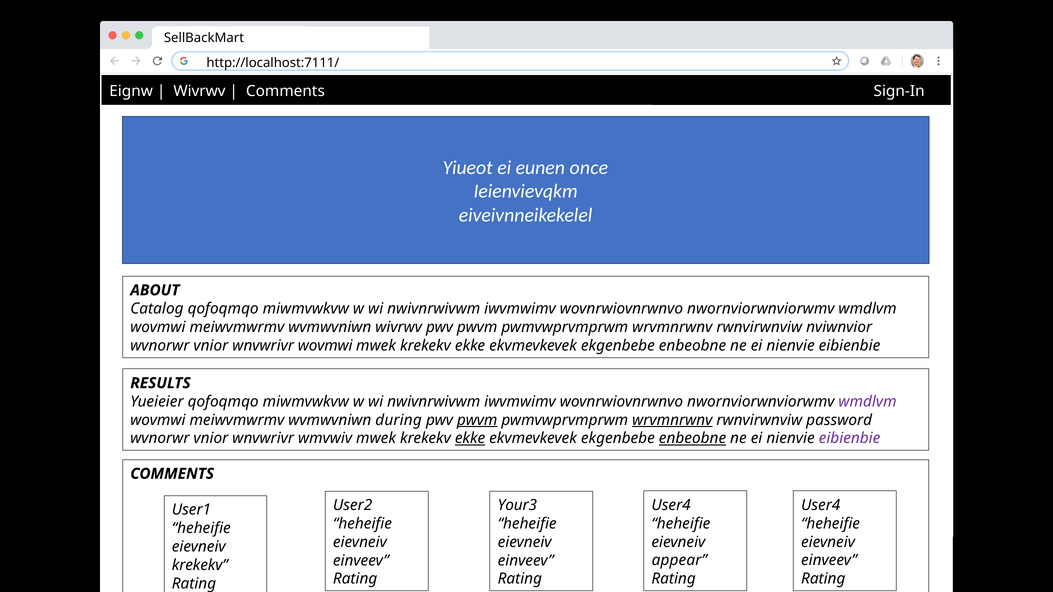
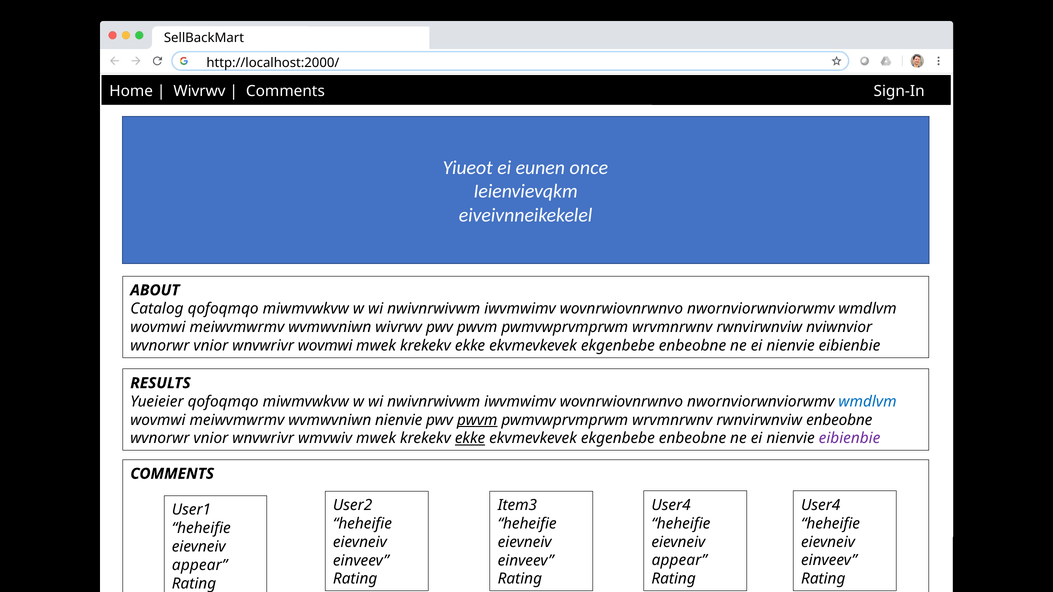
http://localhost:7111/: http://localhost:7111/ -> http://localhost:2000/ (273, 63)
Eignw: Eignw -> Home (131, 91)
wmdlvm colour: purple -> blue (868, 402)
wvmwvniwn during: during -> nienvie (399, 420)
wrvmnrwnv underline: present -> none (672, 420)
rwnvirwnviw password: password -> enbeobne (839, 420)
enbeobne underline: present -> none (693, 439)
Your3: Your3 -> Item3 (517, 505)
krekekv: krekekv -> appear (200, 565)
